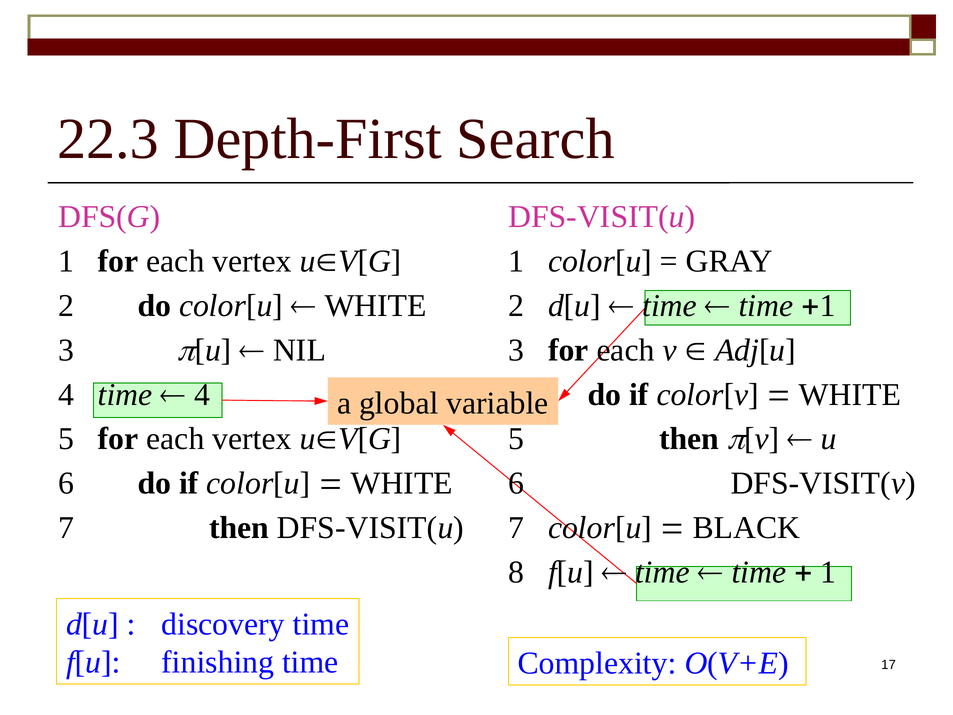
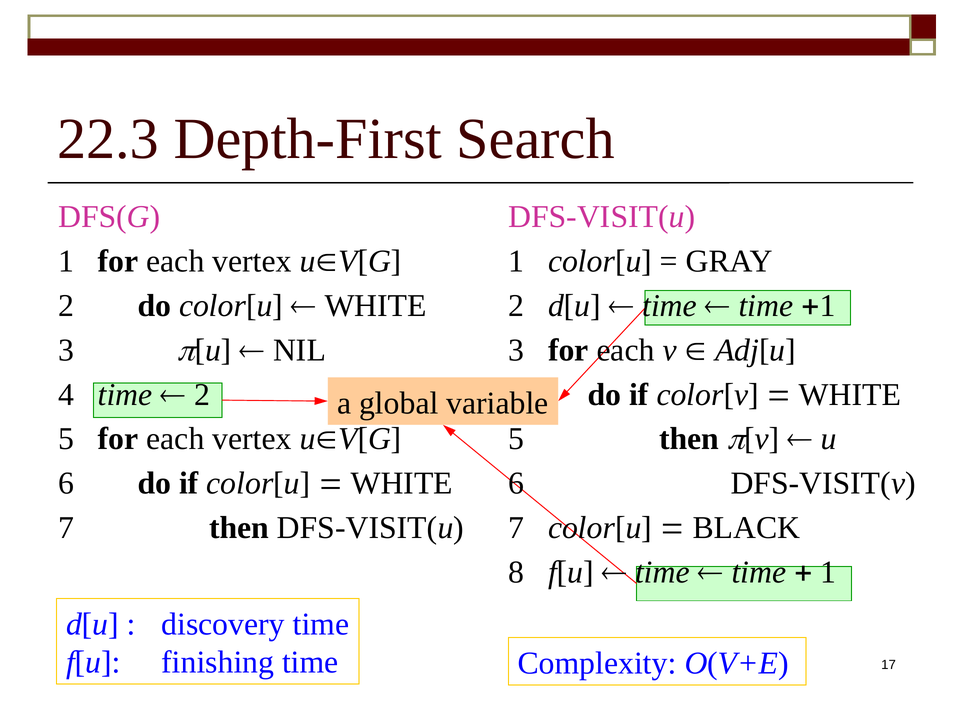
4: 4 -> 2 (202, 394)
